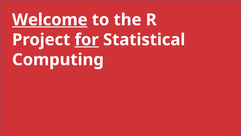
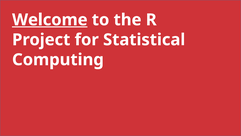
for underline: present -> none (87, 40)
